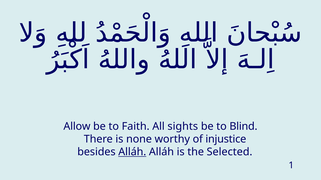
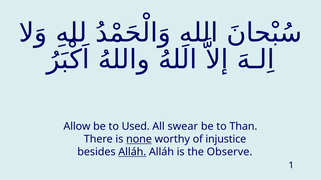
Faith: Faith -> Used (136, 127)
sights: sights -> swear (183, 127)
Blind: Blind -> Than (243, 127)
none underline: none -> present (139, 140)
Selected: Selected -> Observe (230, 152)
